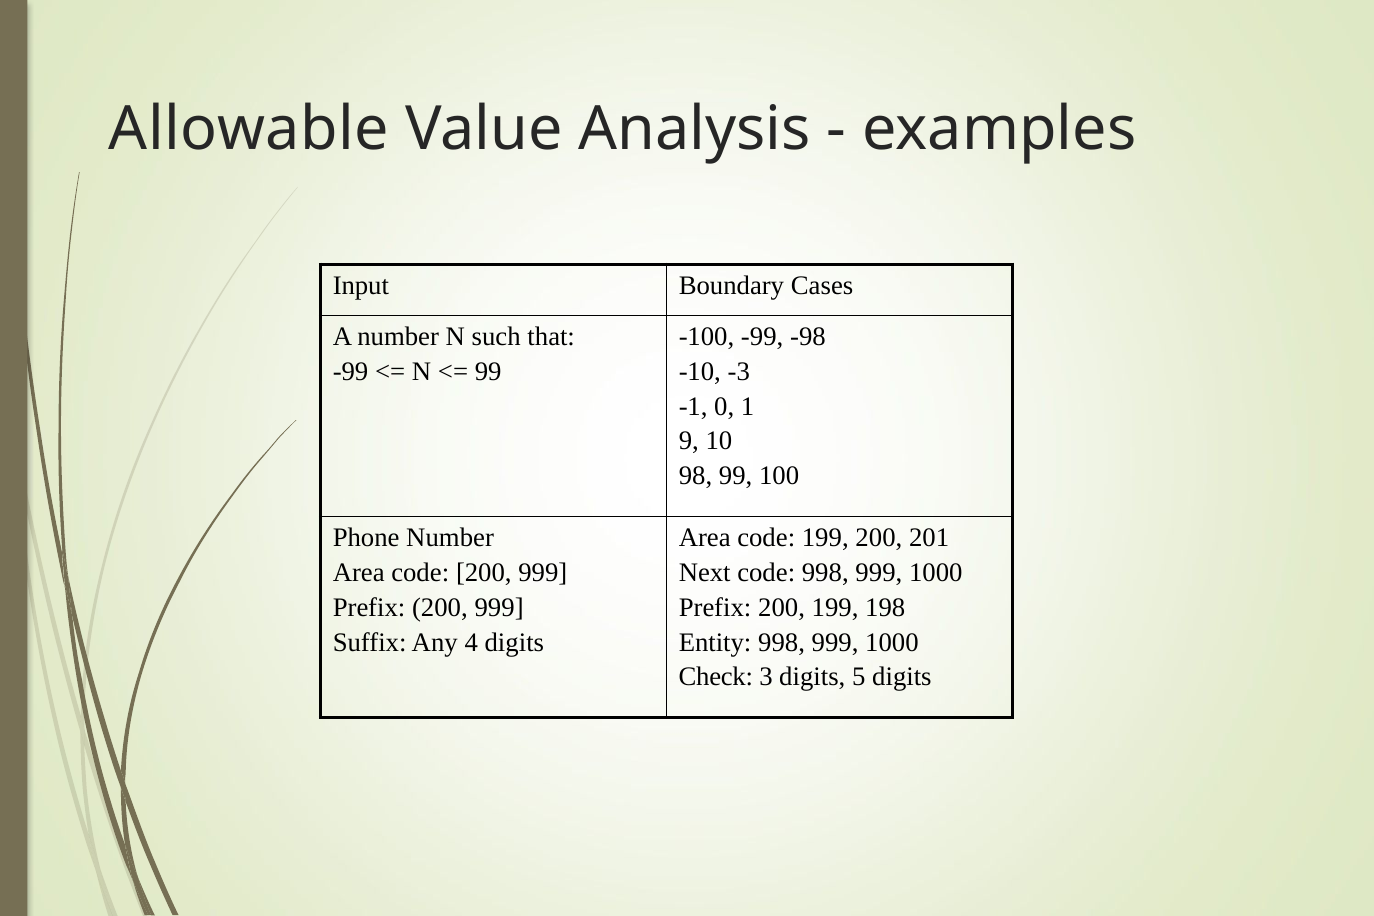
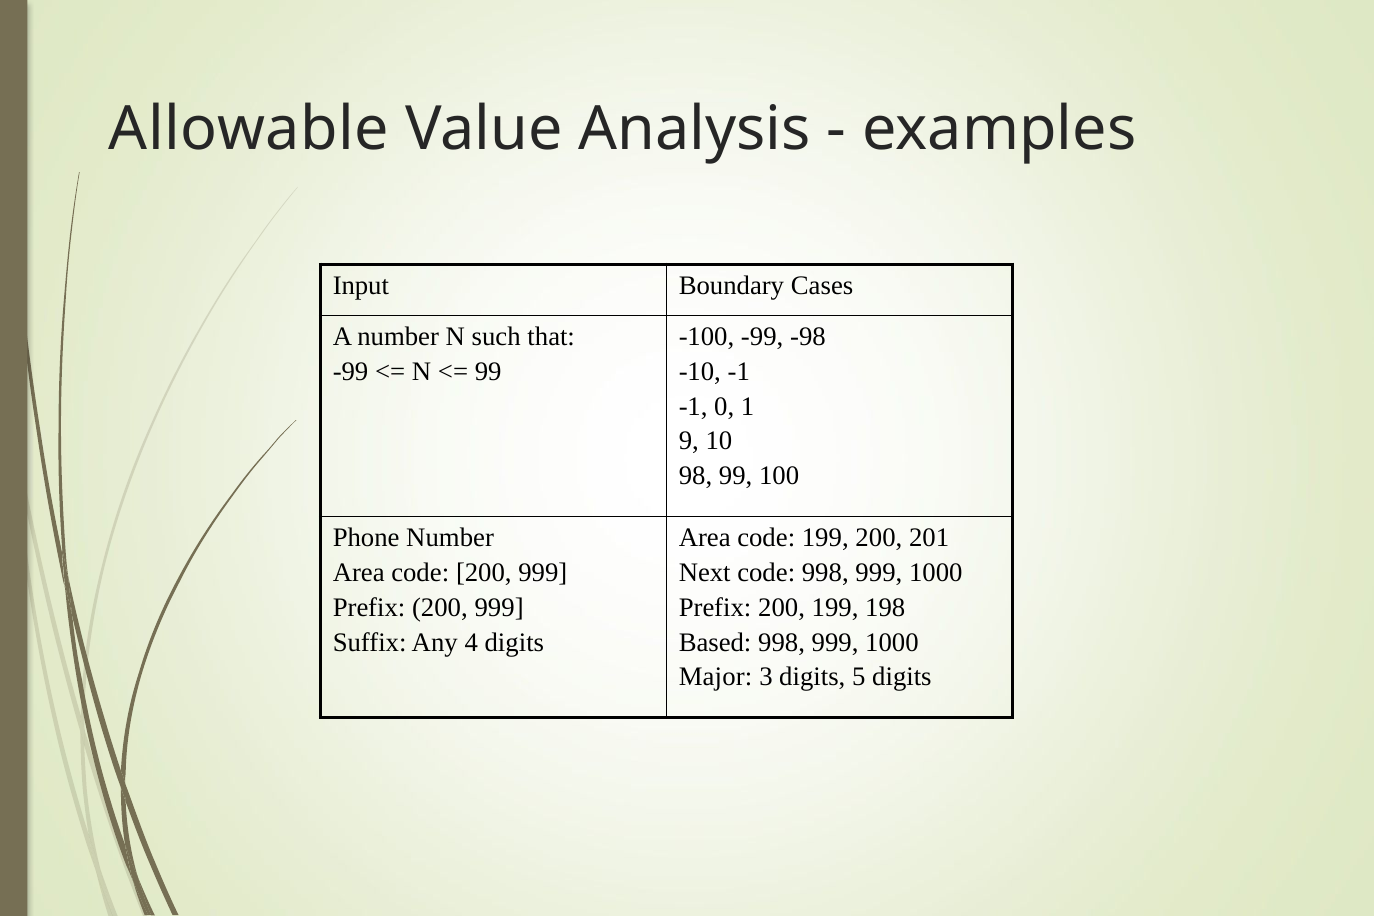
-10 -3: -3 -> -1 (739, 371)
Entity: Entity -> Based (715, 642)
Check: Check -> Major (716, 677)
